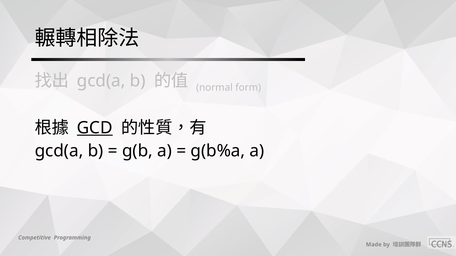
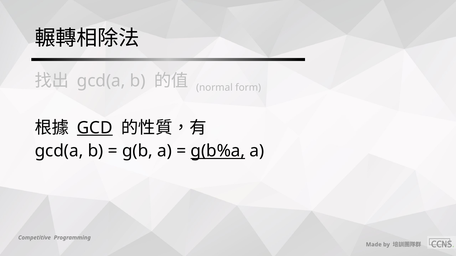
g(b%a underline: none -> present (218, 151)
